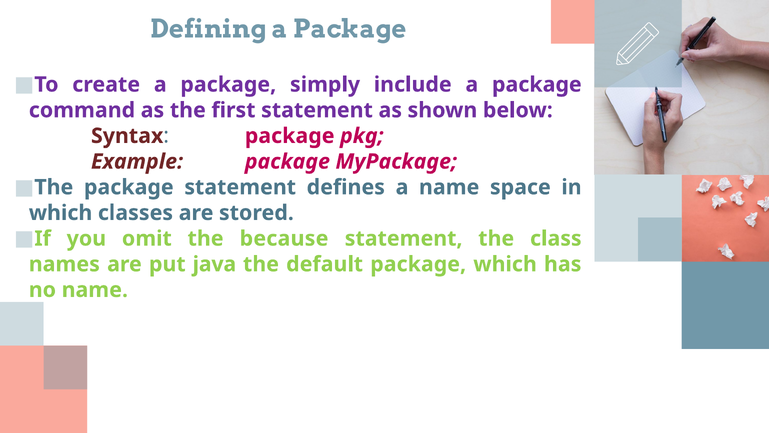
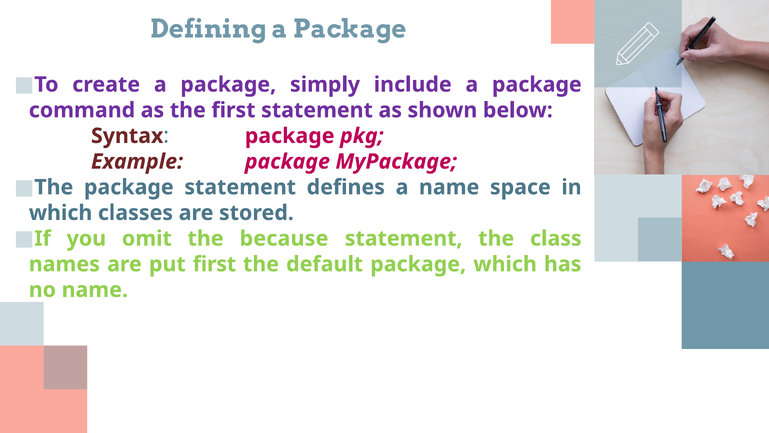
put java: java -> first (214, 264)
